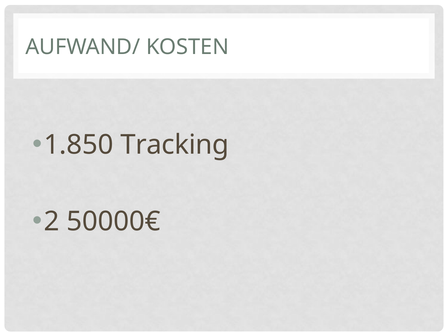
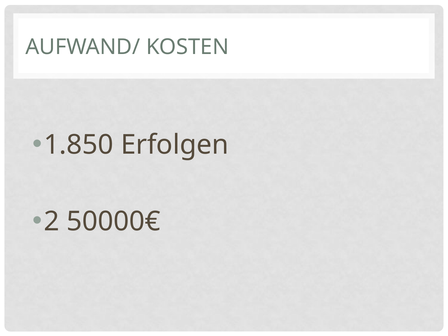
Tracking: Tracking -> Erfolgen (175, 145)
